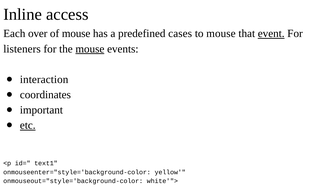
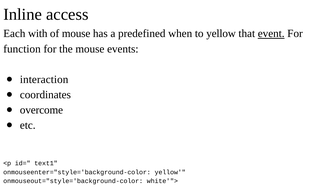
over: over -> with (38, 34)
cases: cases -> when (180, 34)
to mouse: mouse -> yellow (221, 34)
listeners: listeners -> function (22, 49)
mouse underline: present -> none (90, 49)
important: important -> overcome (41, 110)
etc underline: present -> none (28, 125)
